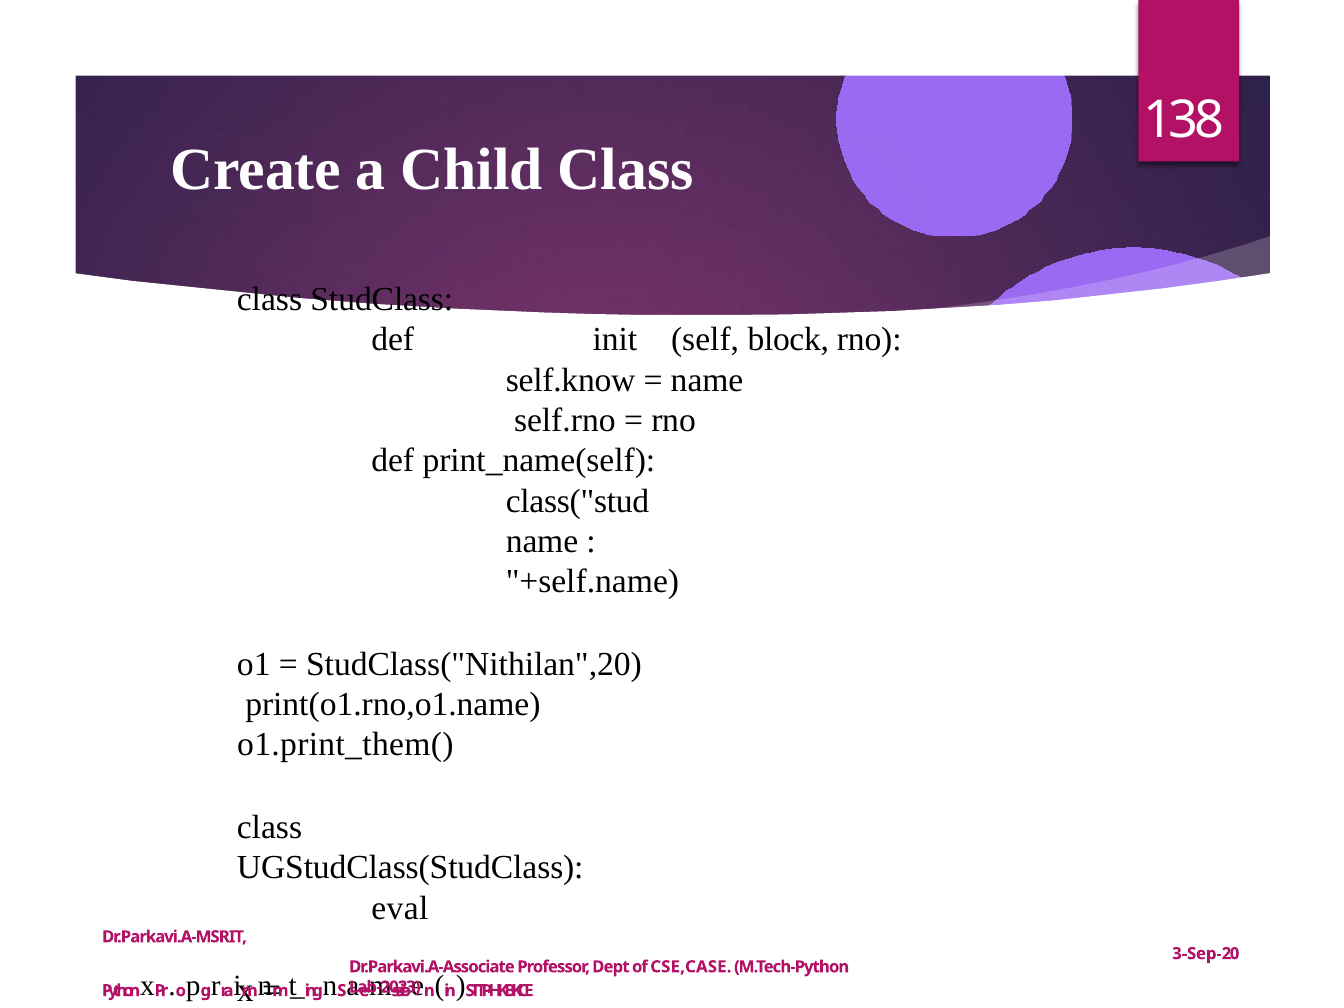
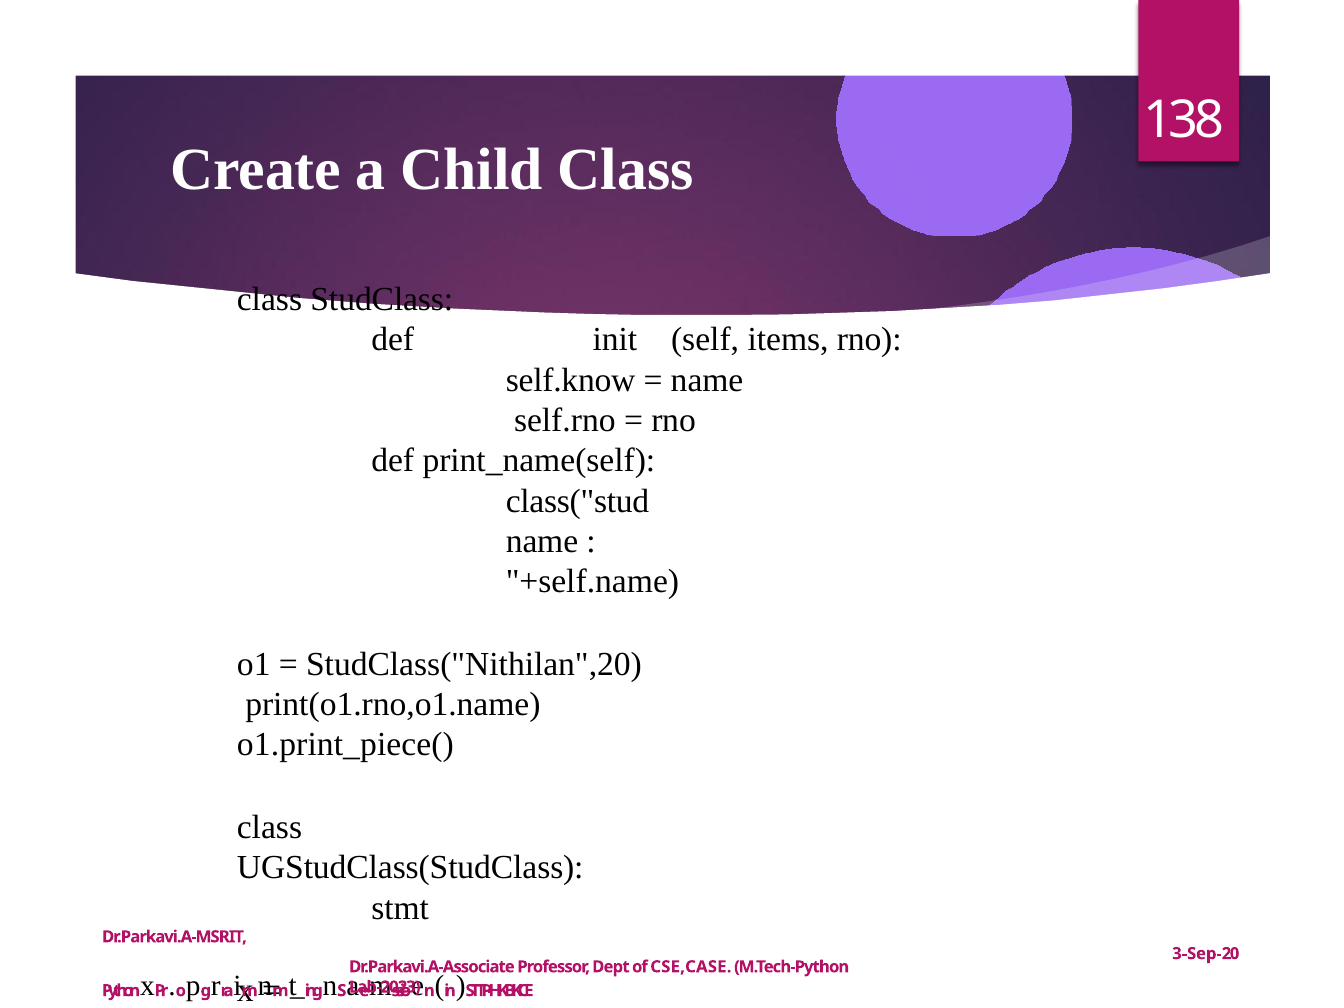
block: block -> items (788, 340)
o1.print_them(: o1.print_them( -> o1.print_piece( (345, 745)
eval: eval -> stmt (400, 908)
